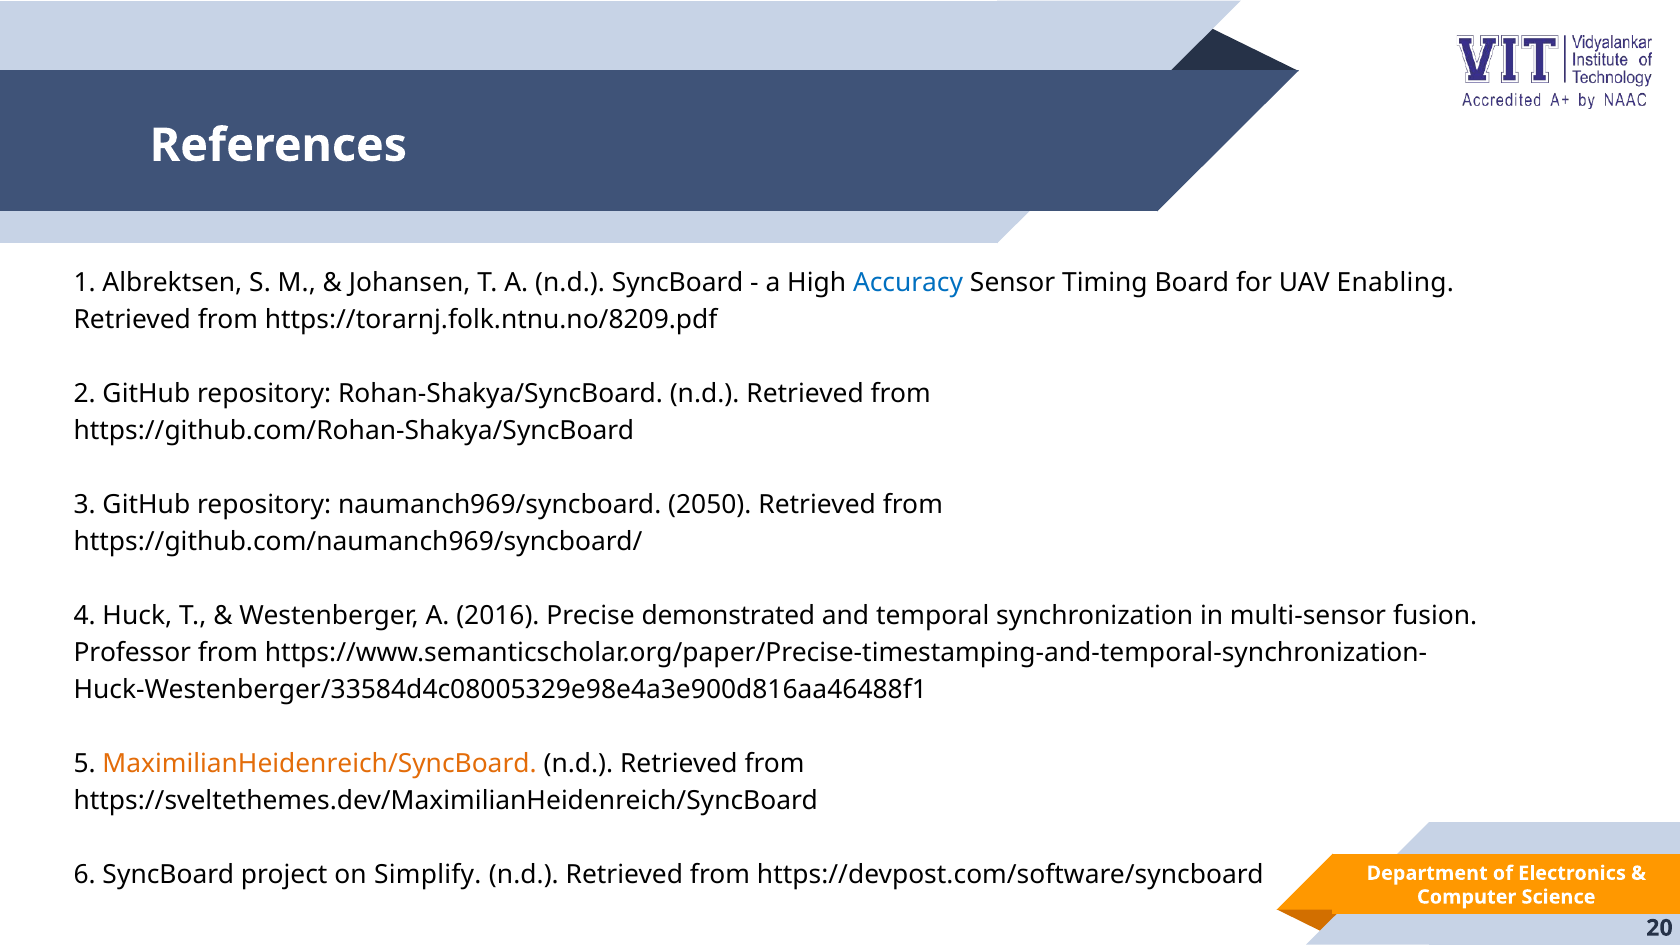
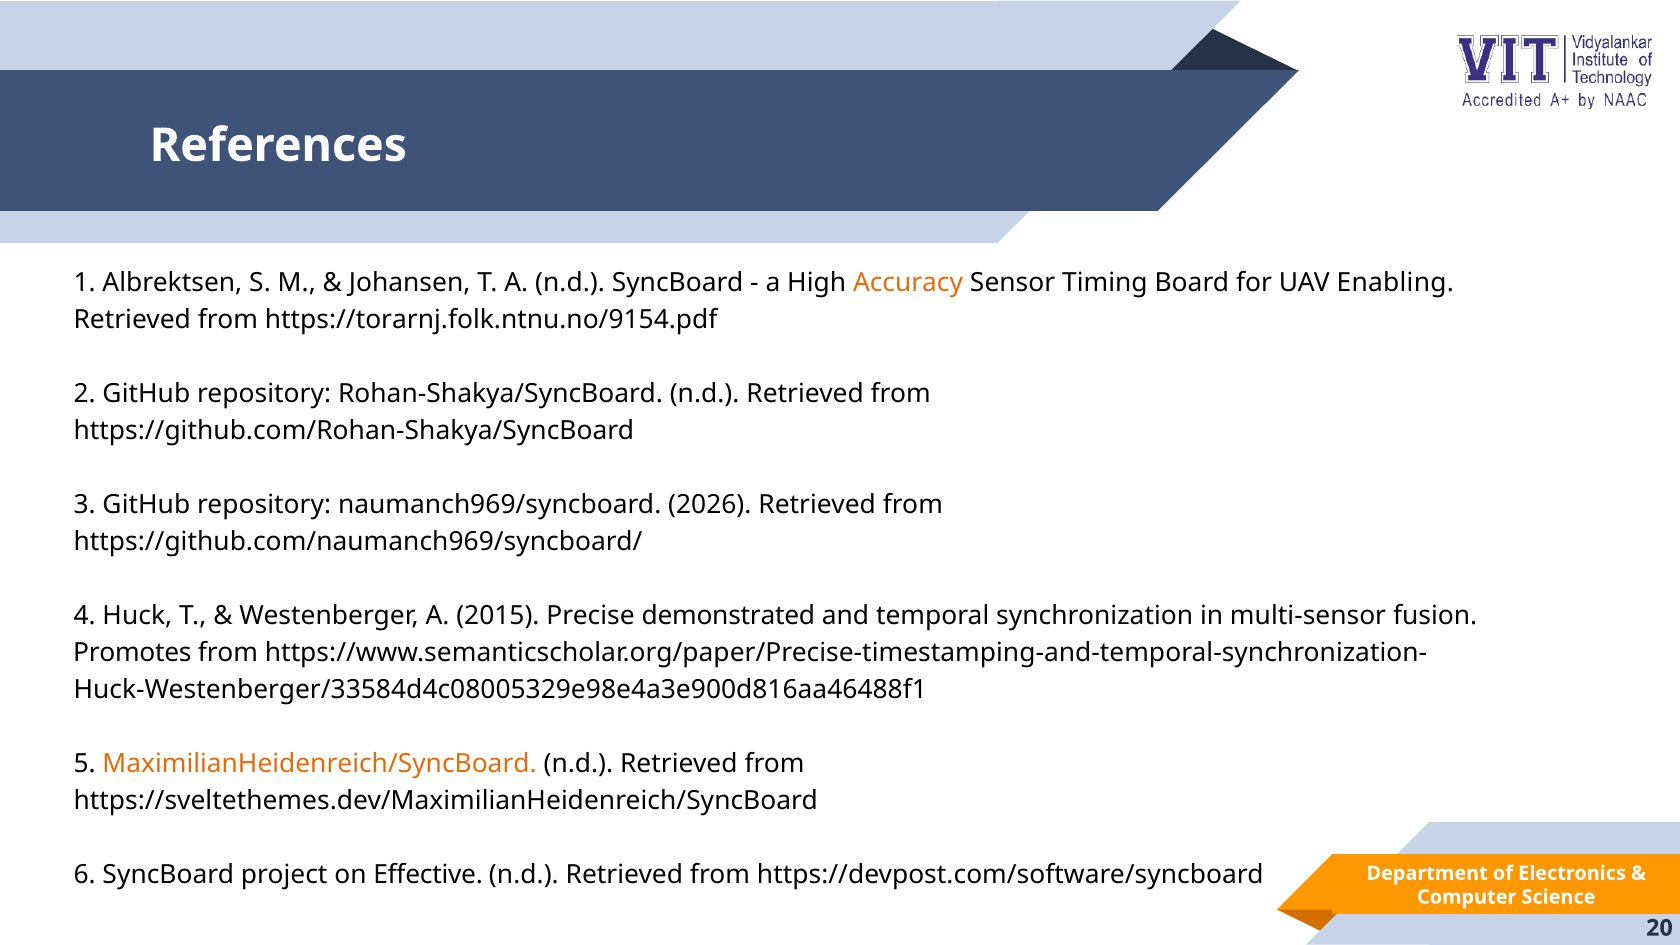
Accuracy colour: blue -> orange (908, 283)
https://torarnj.folk.ntnu.no/8209.pdf: https://torarnj.folk.ntnu.no/8209.pdf -> https://torarnj.folk.ntnu.no/9154.pdf (491, 320)
2050: 2050 -> 2026 (710, 505)
2016: 2016 -> 2015 (498, 616)
Professor: Professor -> Promotes (132, 653)
Simplify: Simplify -> Effective (428, 874)
